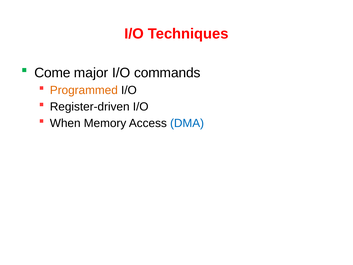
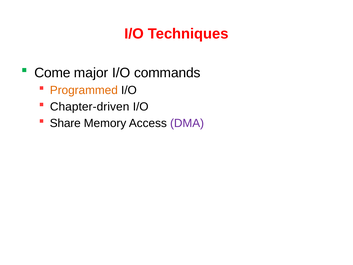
Register-driven: Register-driven -> Chapter-driven (90, 107)
When: When -> Share (65, 123)
DMA colour: blue -> purple (187, 123)
